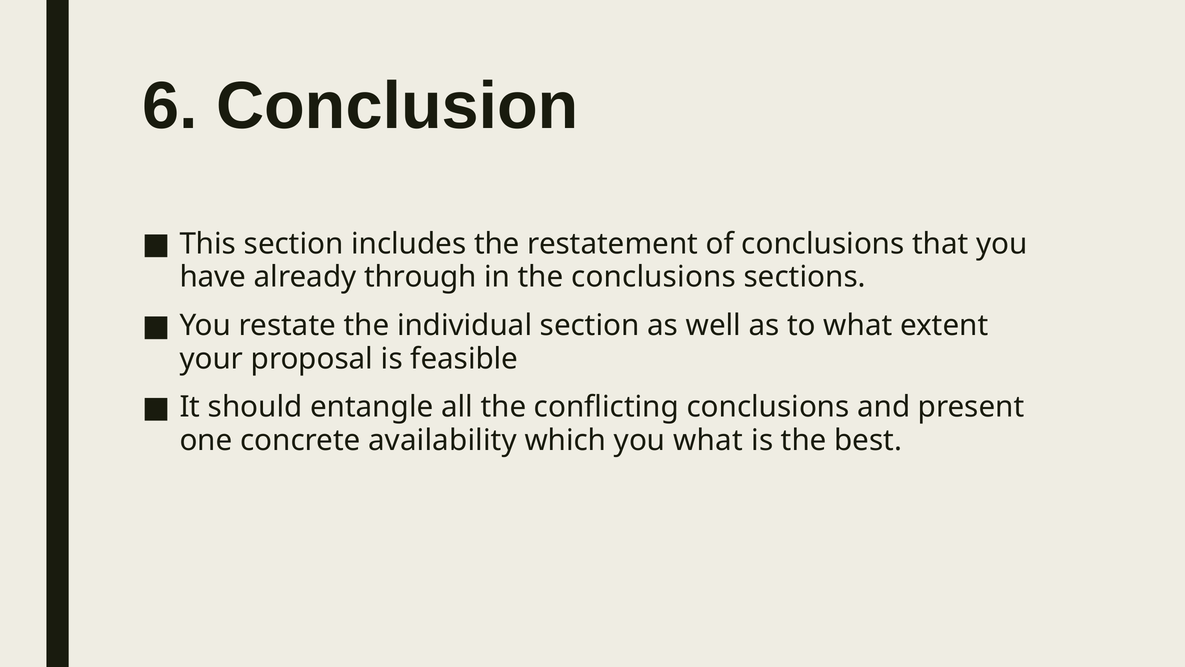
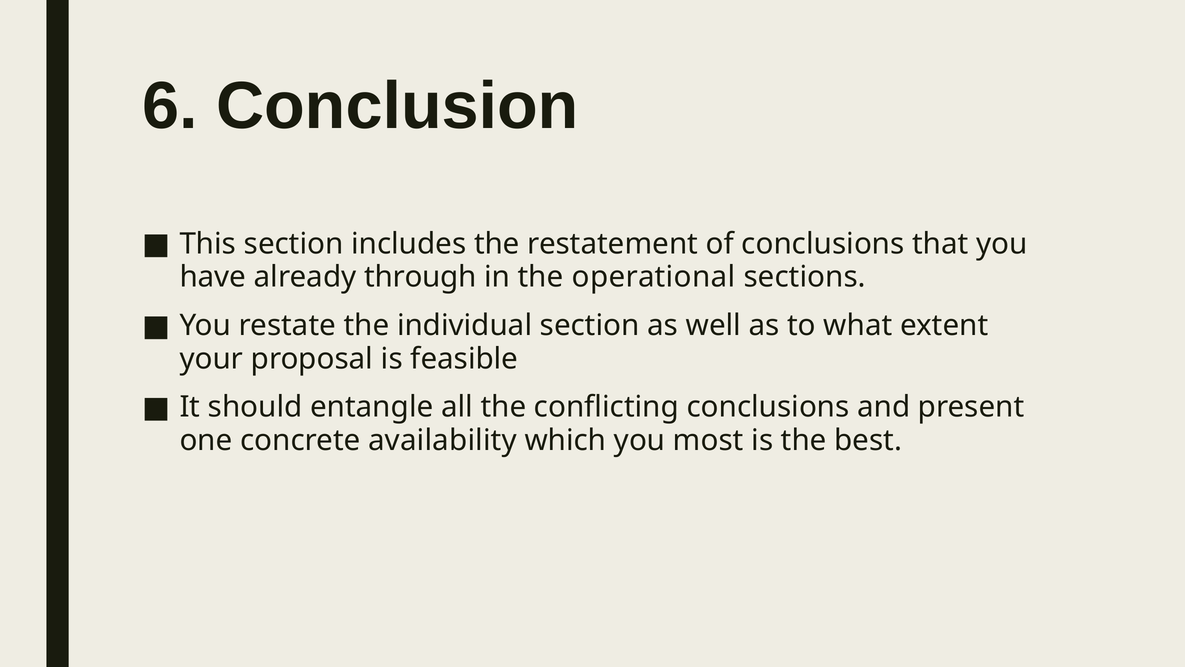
the conclusions: conclusions -> operational (654, 277)
you what: what -> most (708, 440)
